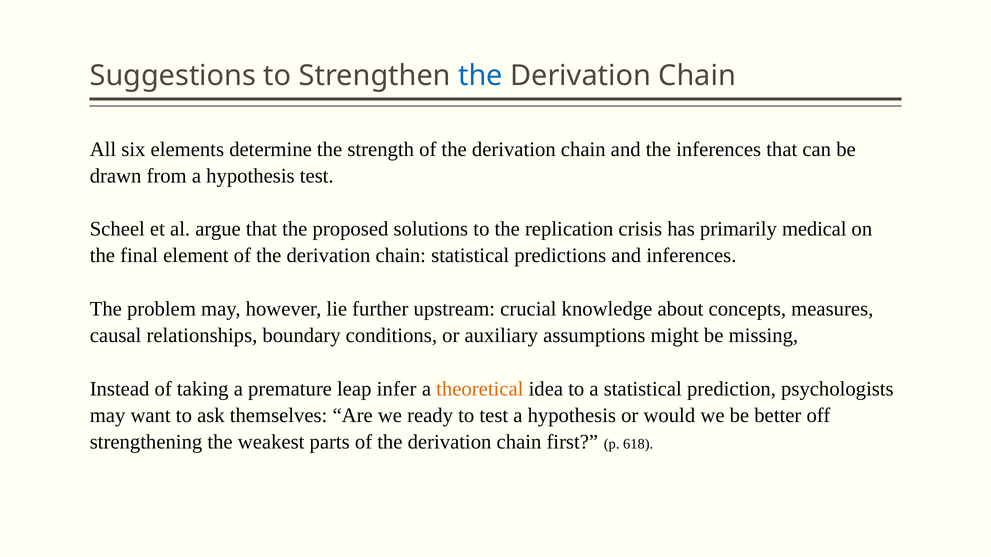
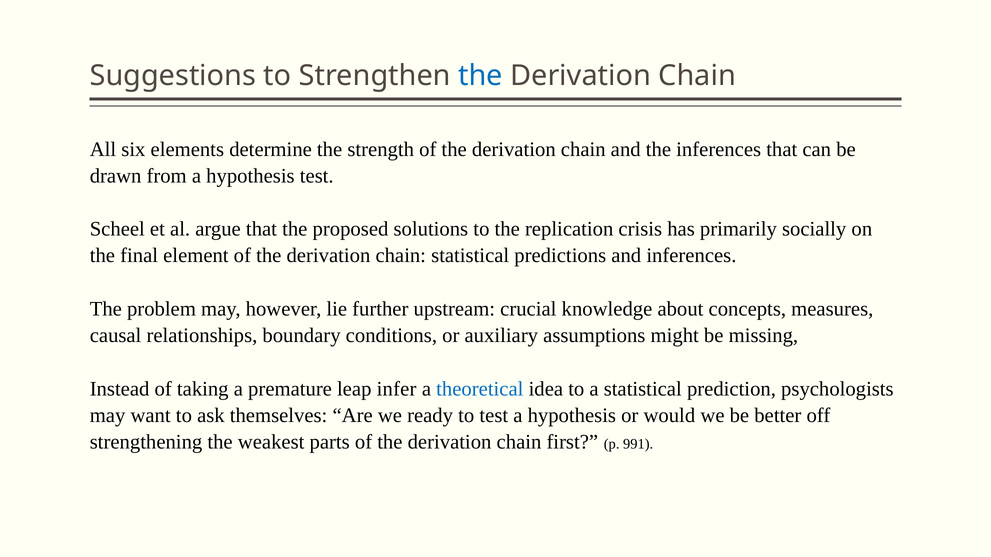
medical: medical -> socially (814, 229)
theoretical colour: orange -> blue (480, 389)
618: 618 -> 991 (638, 444)
